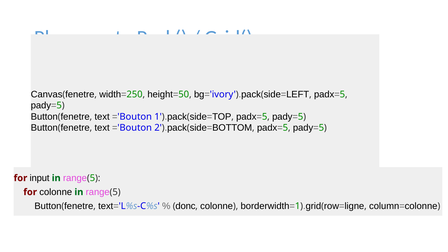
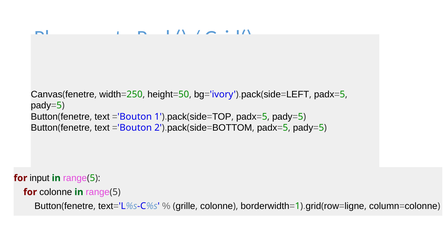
donc: donc -> grille (185, 206)
